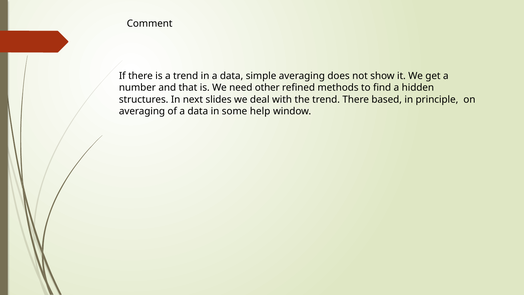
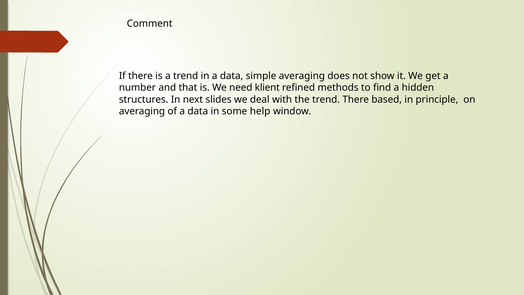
other: other -> klient (267, 88)
